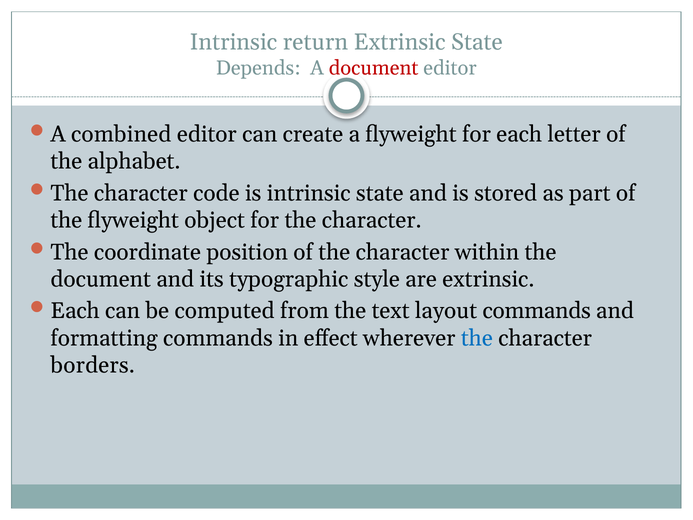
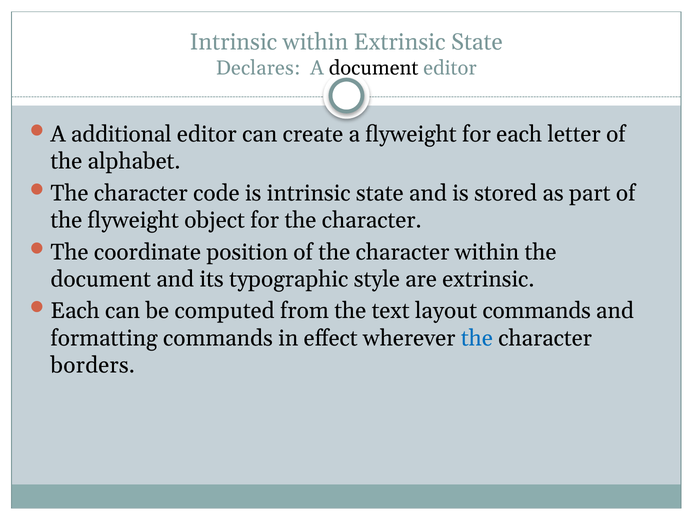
Intrinsic return: return -> within (315, 42)
Depends: Depends -> Declares (258, 68)
document colour: red -> black (374, 68)
combined: combined -> additional (121, 134)
